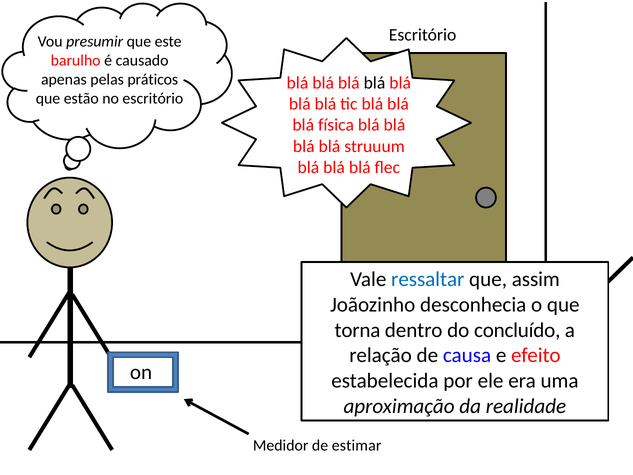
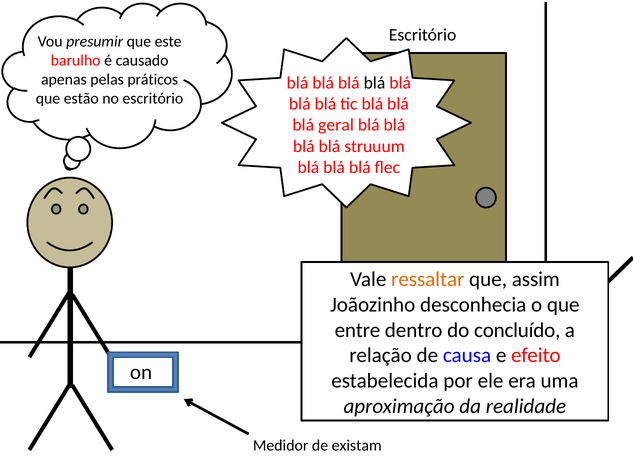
física: física -> geral (336, 125)
ressaltar colour: blue -> orange (428, 279)
torna: torna -> entre (357, 330)
estimar: estimar -> existam (357, 445)
